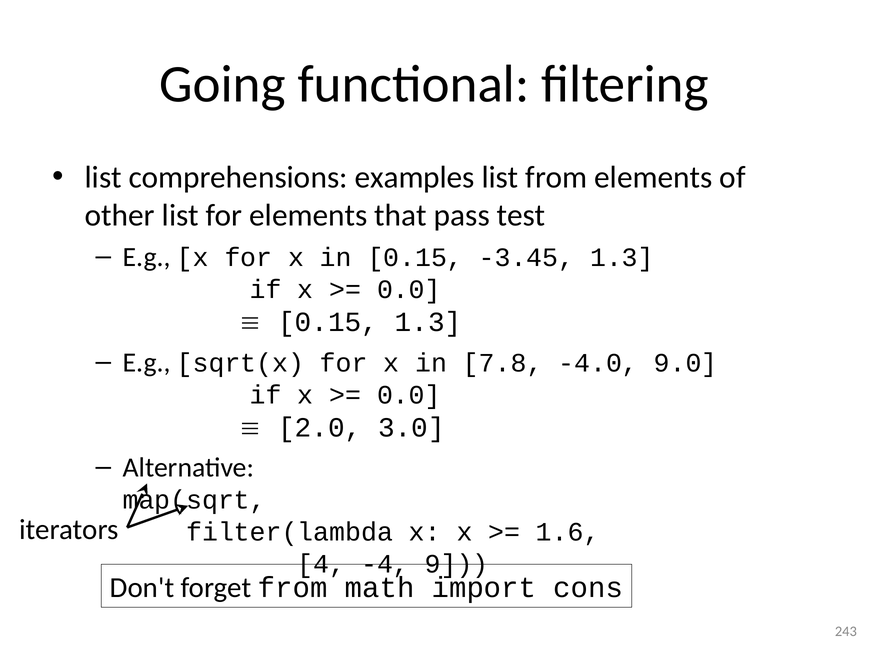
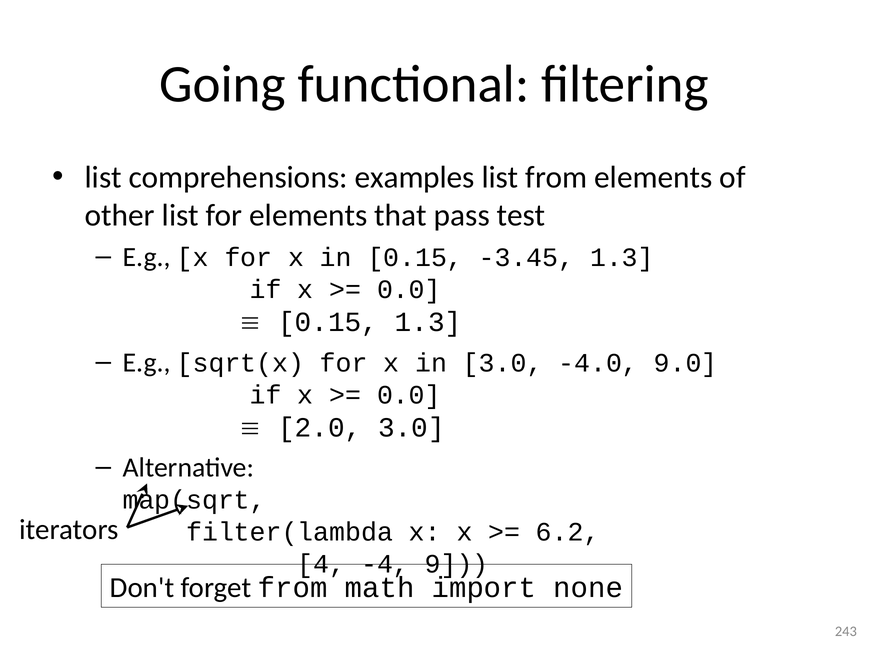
in 7.8: 7.8 -> 3.0 (503, 363)
1.6: 1.6 -> 6.2 (568, 532)
cons: cons -> none (588, 588)
